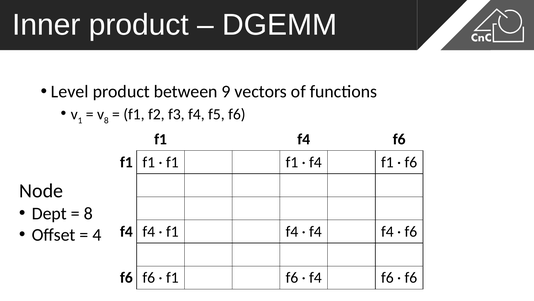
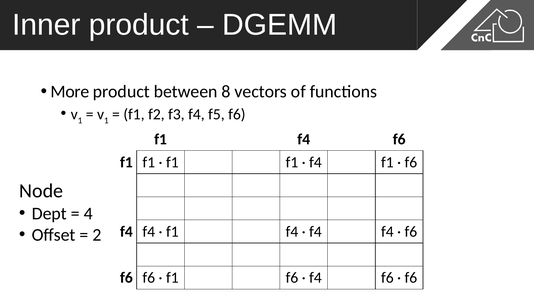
Level: Level -> More (70, 91)
9: 9 -> 8 (226, 91)
8: 8 -> 1 (106, 120)
8: 8 -> 4 (88, 213)
4: 4 -> 2 (97, 234)
